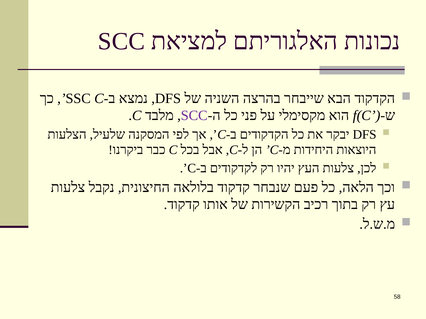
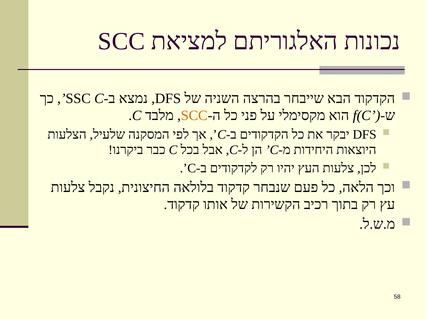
SCC colour: purple -> orange (194, 116)
